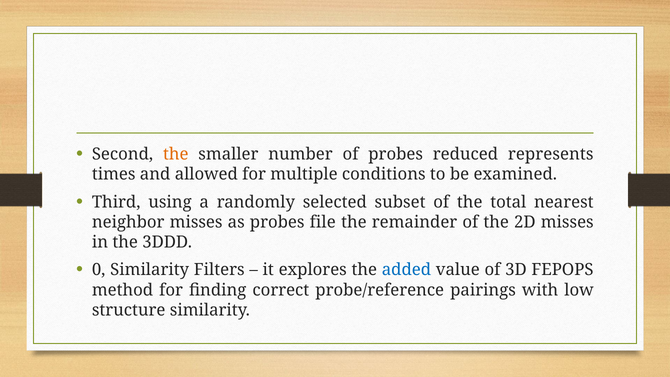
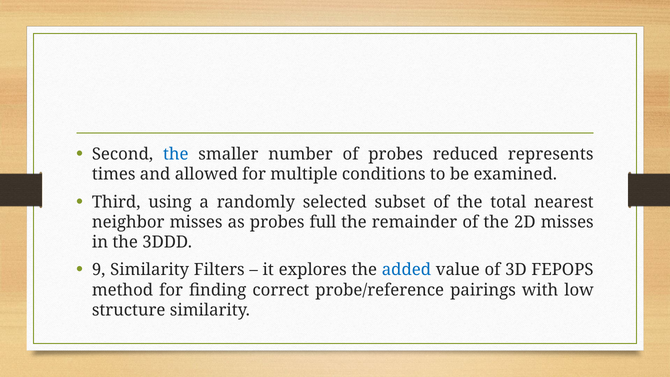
the colour: orange -> blue (176, 154)
file: file -> full (323, 222)
0: 0 -> 9 (99, 270)
